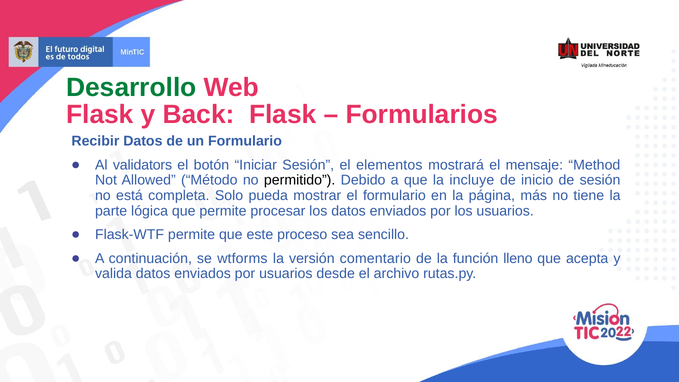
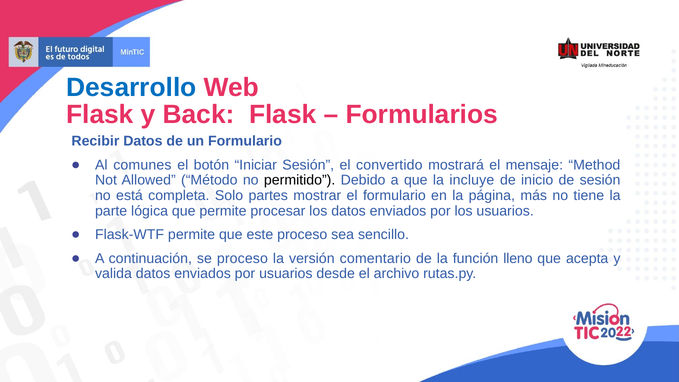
Desarrollo colour: green -> blue (131, 87)
validators: validators -> comunes (142, 165)
elementos: elementos -> convertido (389, 165)
pueda: pueda -> partes (268, 196)
se wtforms: wtforms -> proceso (242, 258)
